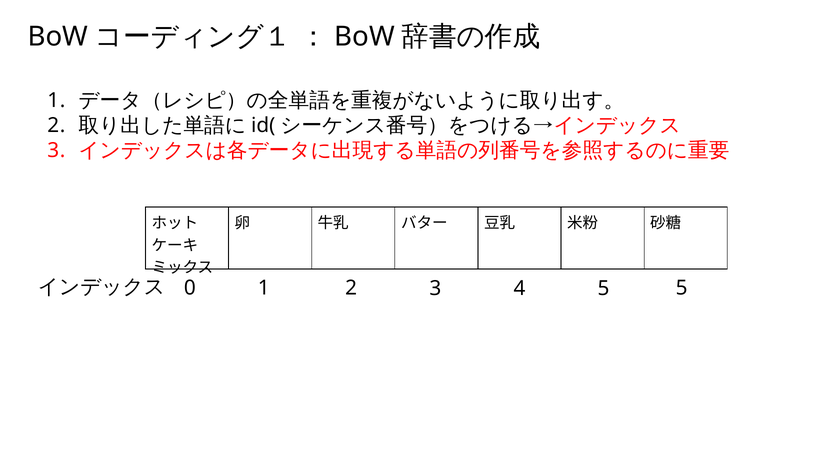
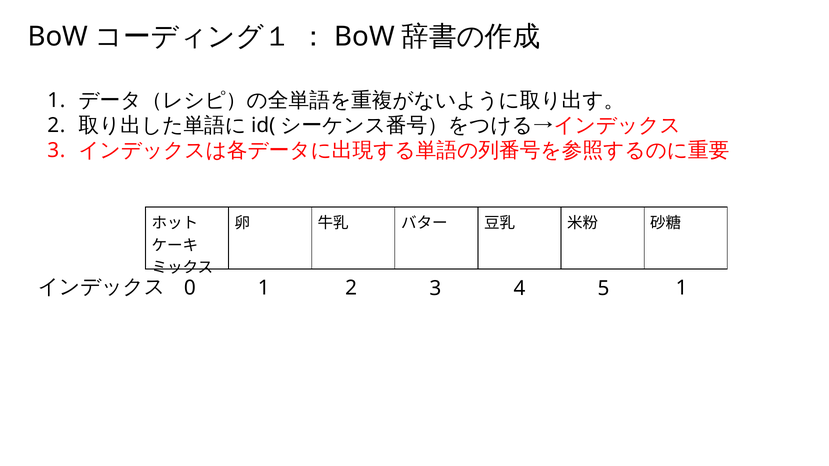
0 5: 5 -> 1 (682, 288)
